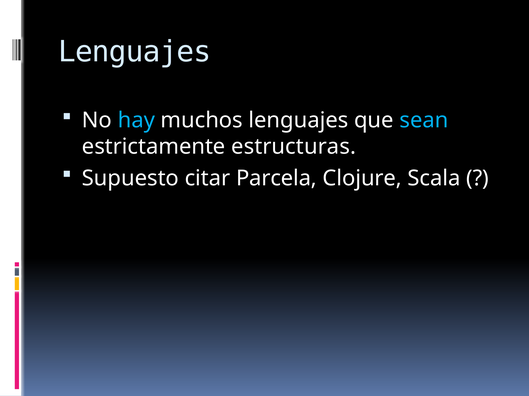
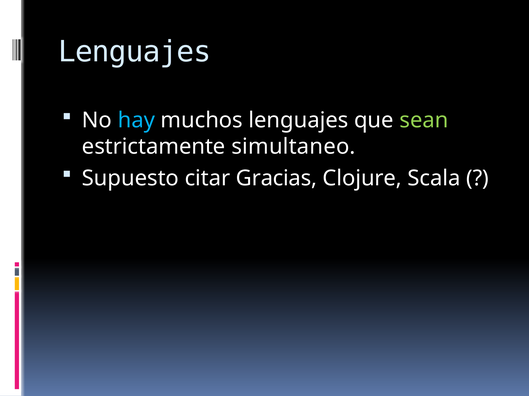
sean colour: light blue -> light green (424, 121)
estructuras: estructuras -> simultaneo (294, 147)
Parcela: Parcela -> Gracias (277, 179)
